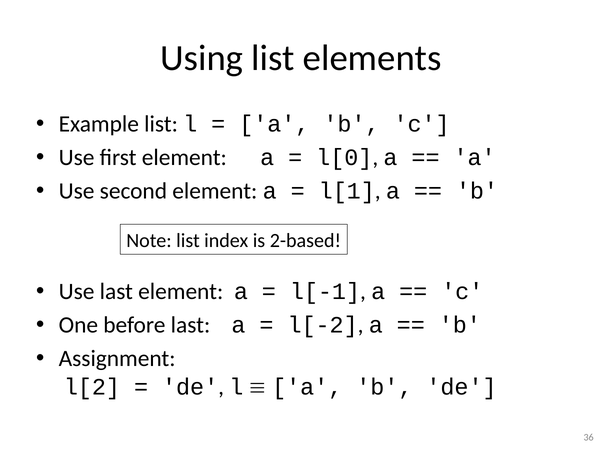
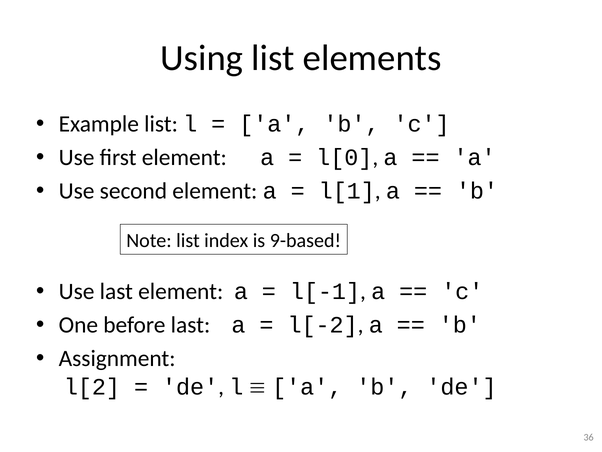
2-based: 2-based -> 9-based (305, 240)
